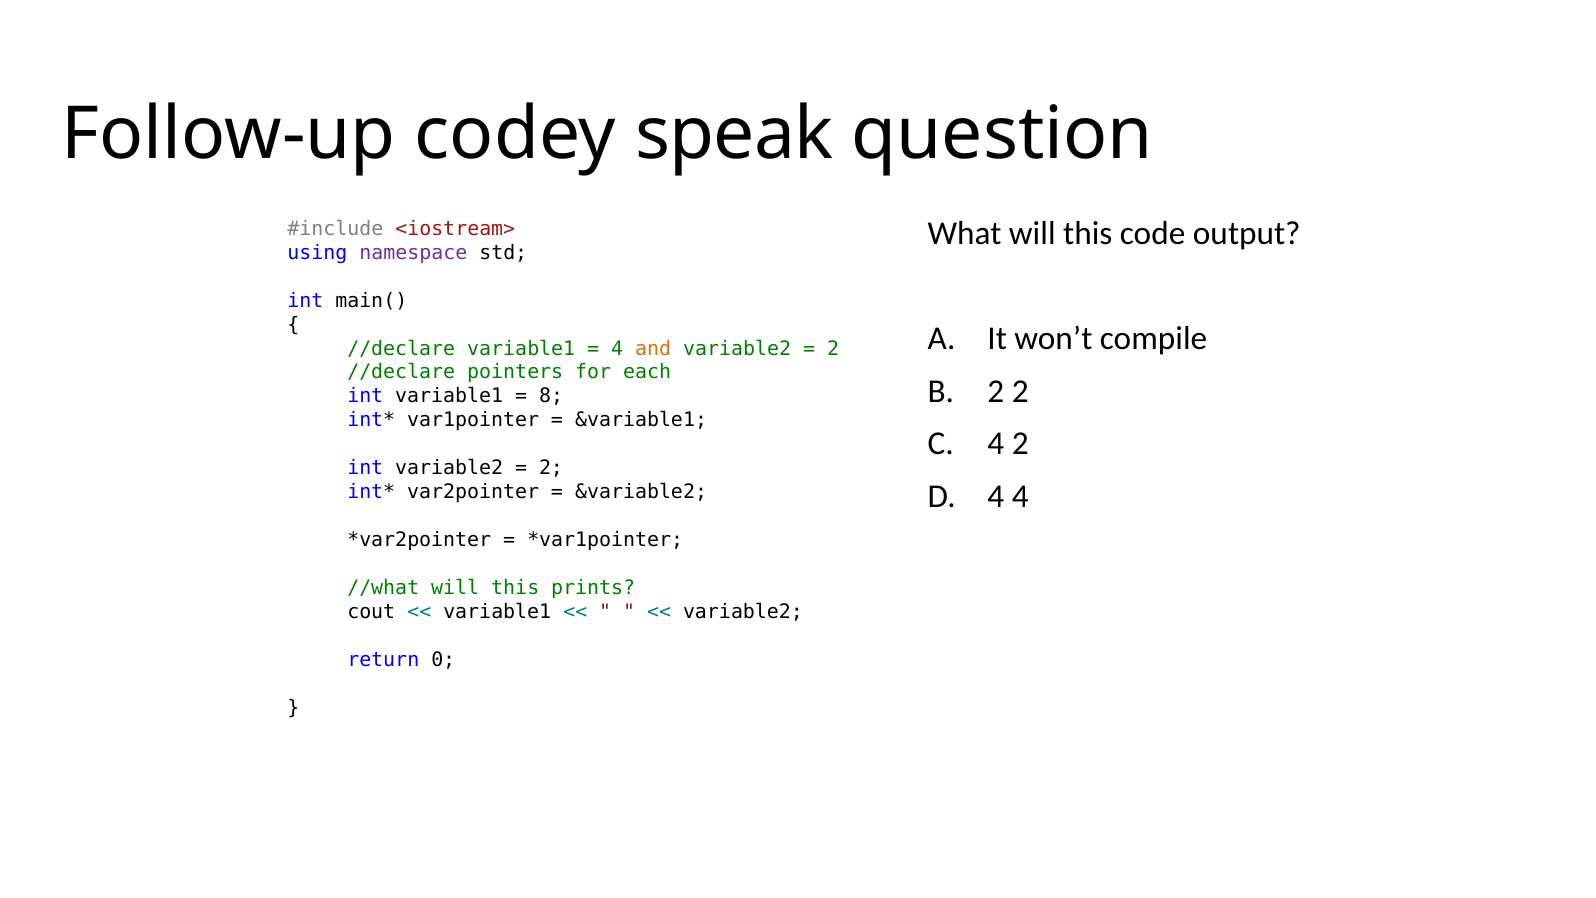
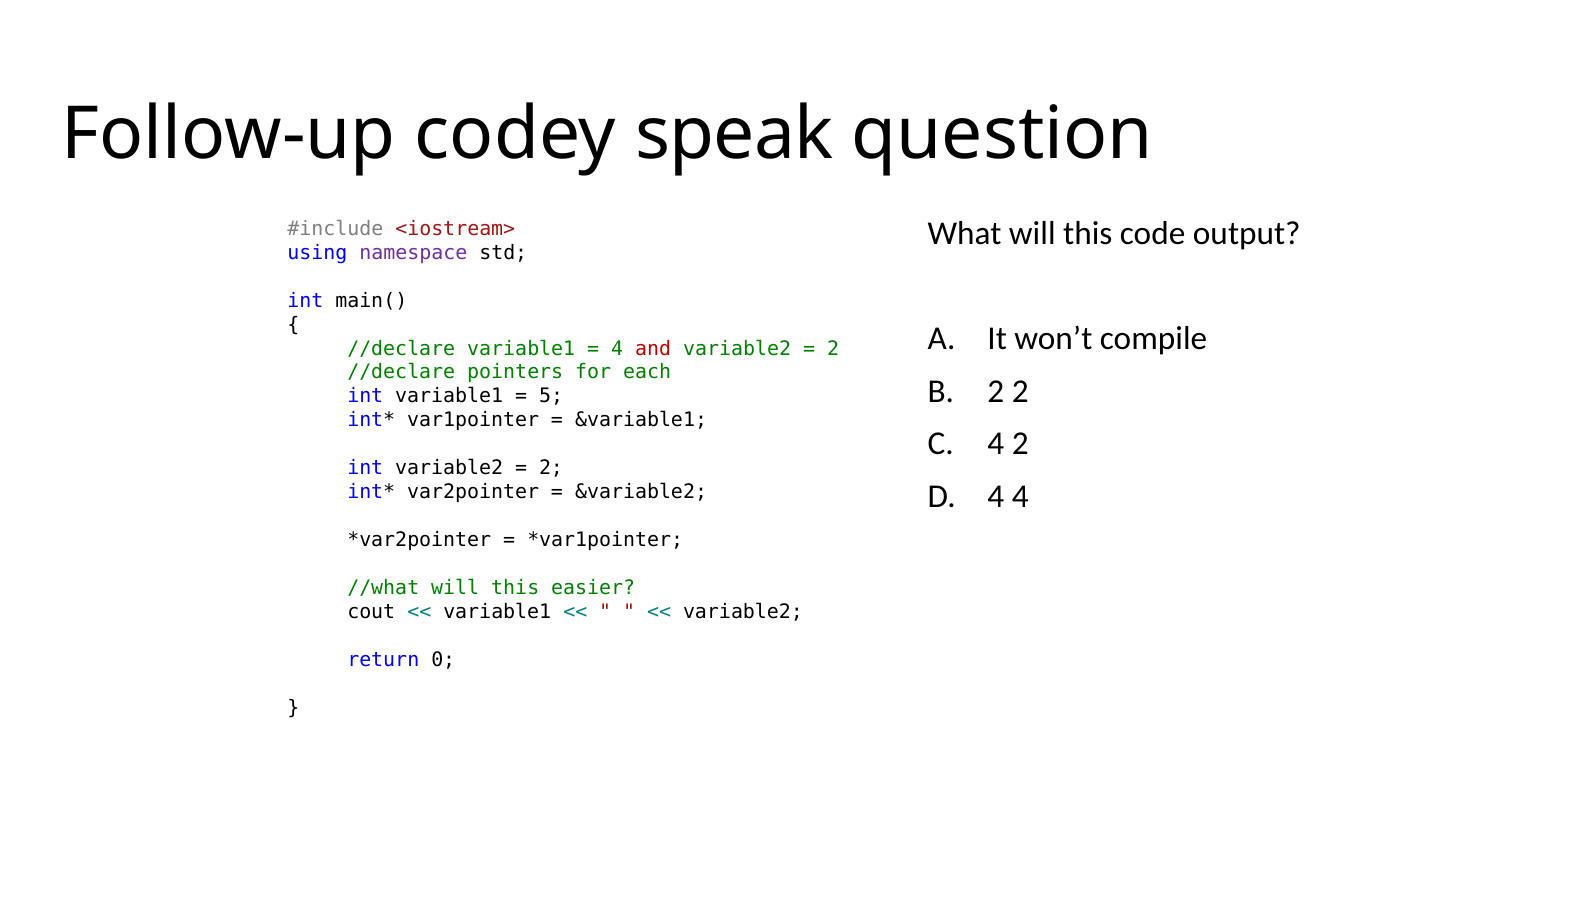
and colour: orange -> red (653, 348)
8: 8 -> 5 (551, 396)
prints: prints -> easier (593, 588)
